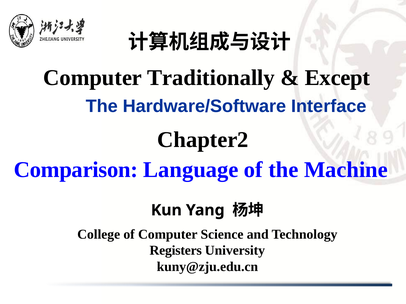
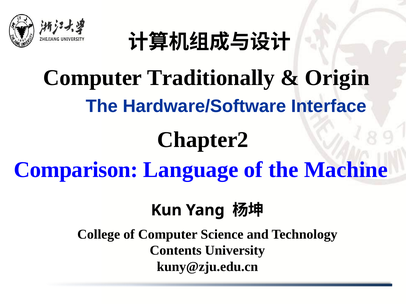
Except: Except -> Origin (337, 78)
Registers: Registers -> Contents (176, 251)
